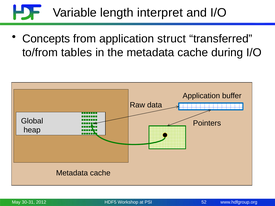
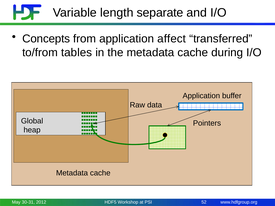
interpret: interpret -> separate (160, 13)
struct: struct -> affect (172, 39)
